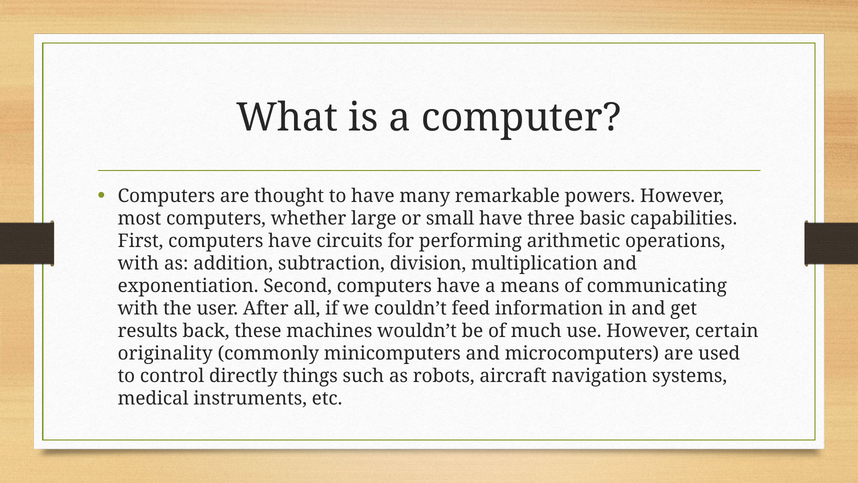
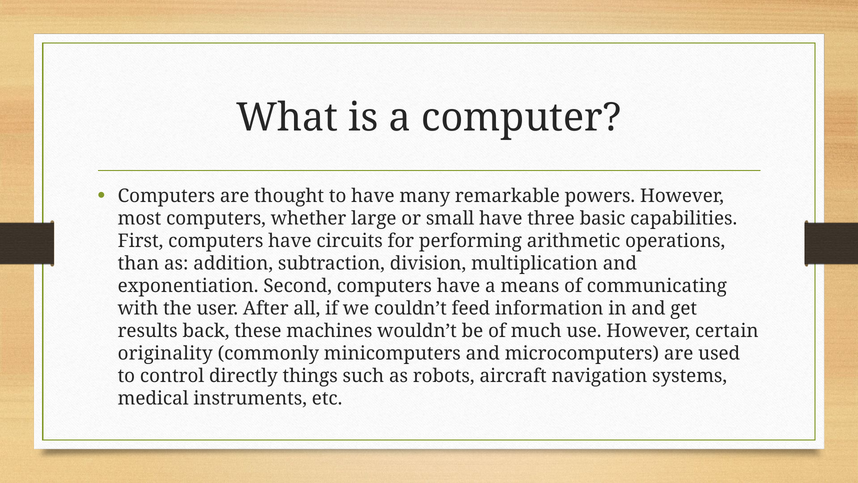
with: with -> than (138, 263)
